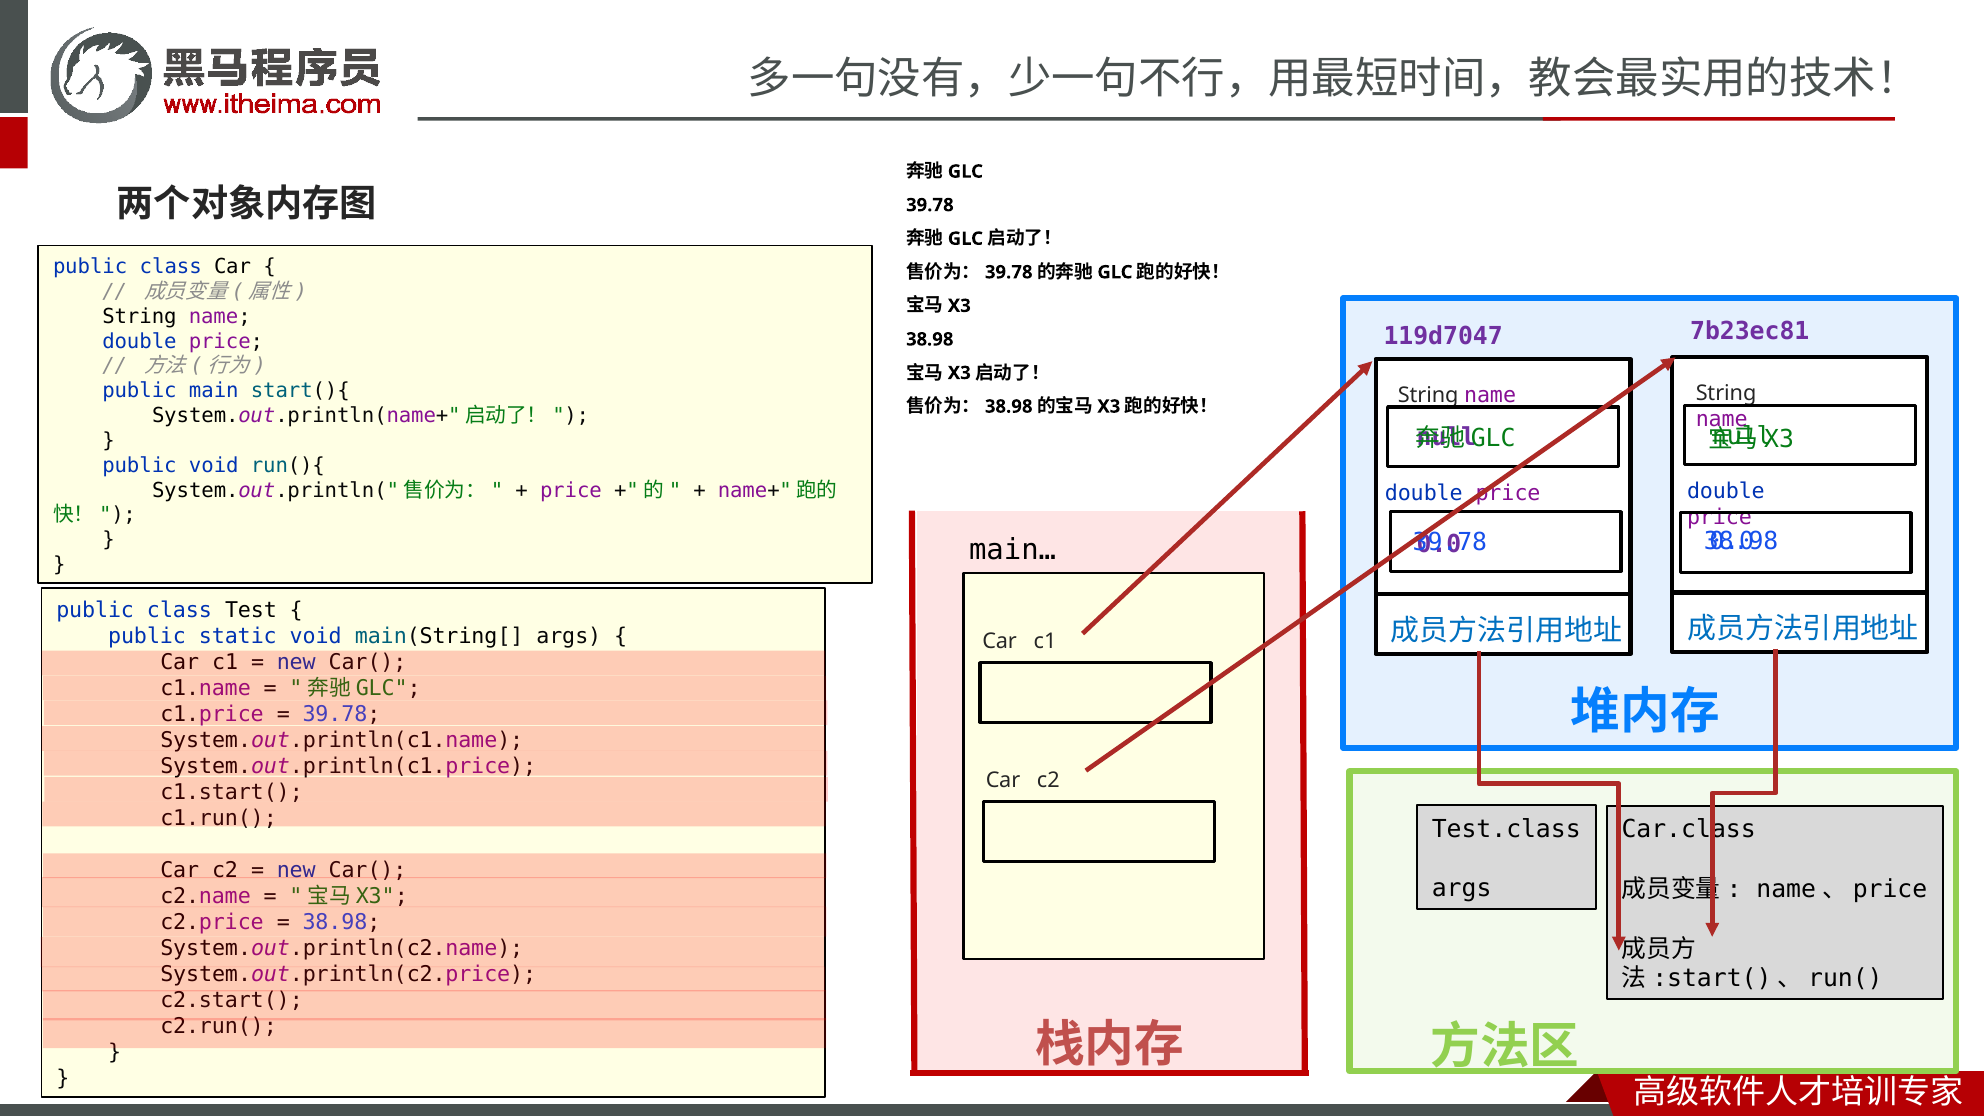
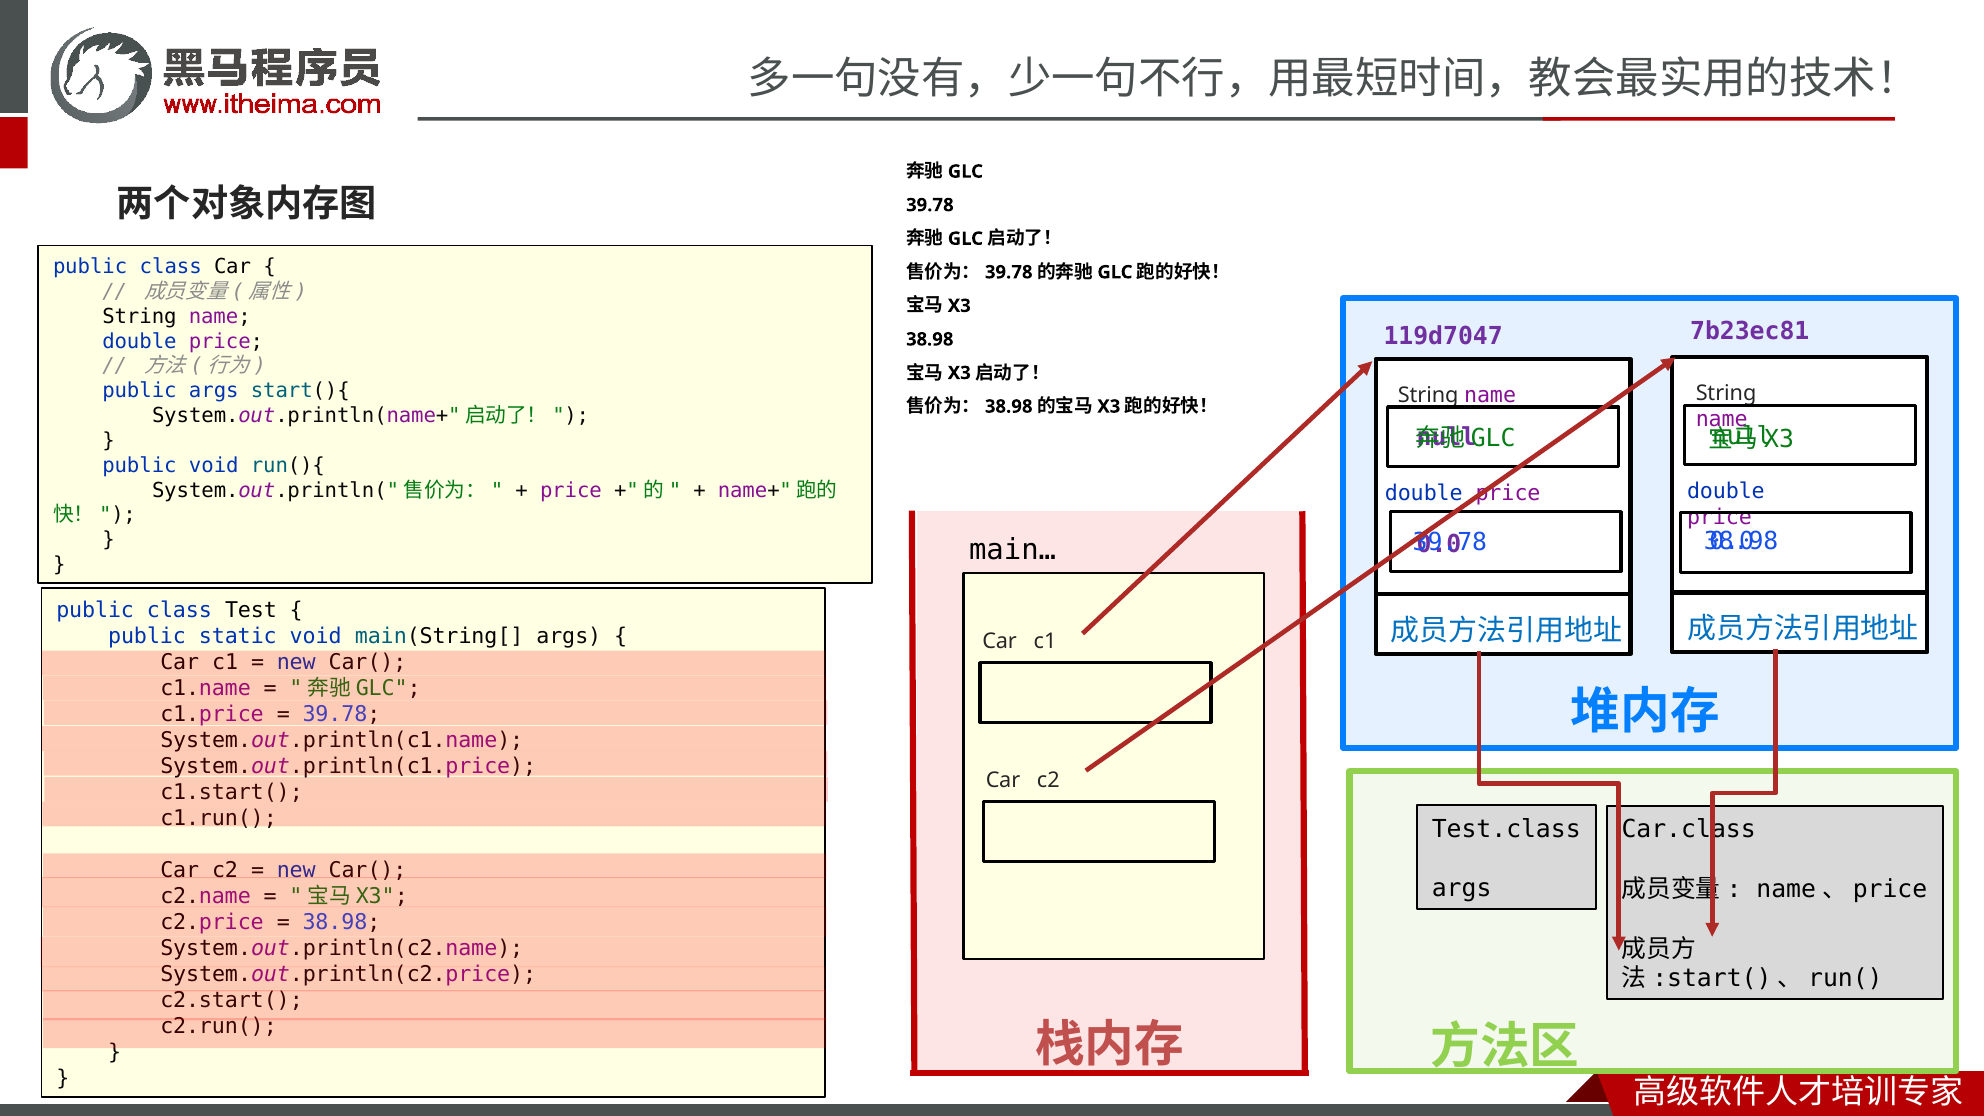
public main: main -> args (214, 391)
